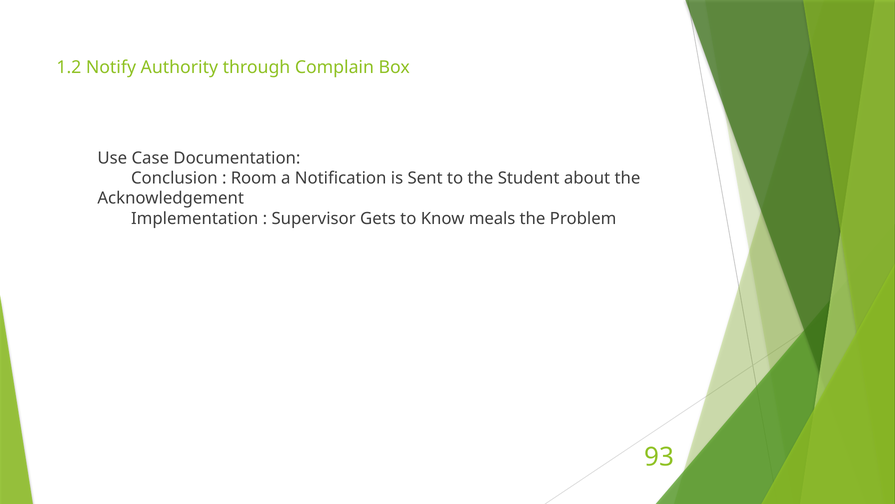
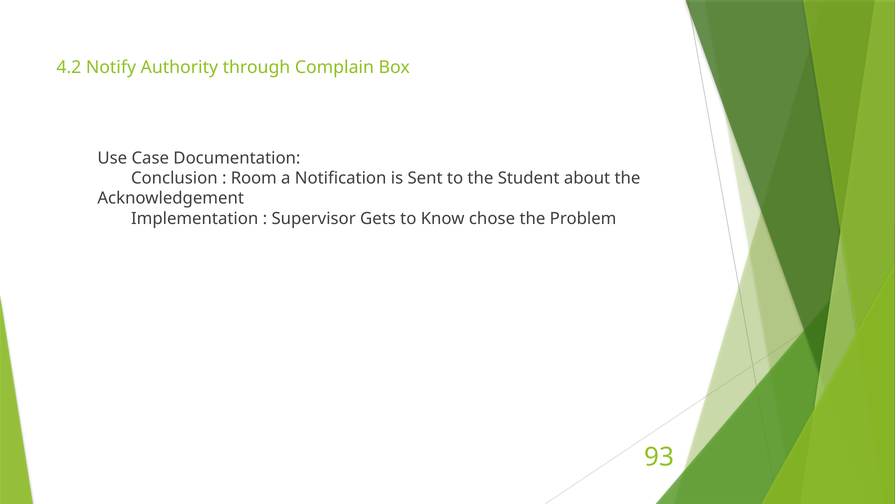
1.2: 1.2 -> 4.2 (69, 67)
meals: meals -> chose (492, 218)
